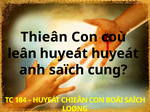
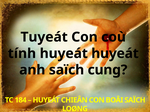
Thieân: Thieân -> Tuyeát (44, 37)
leân: leân -> tính (22, 54)
